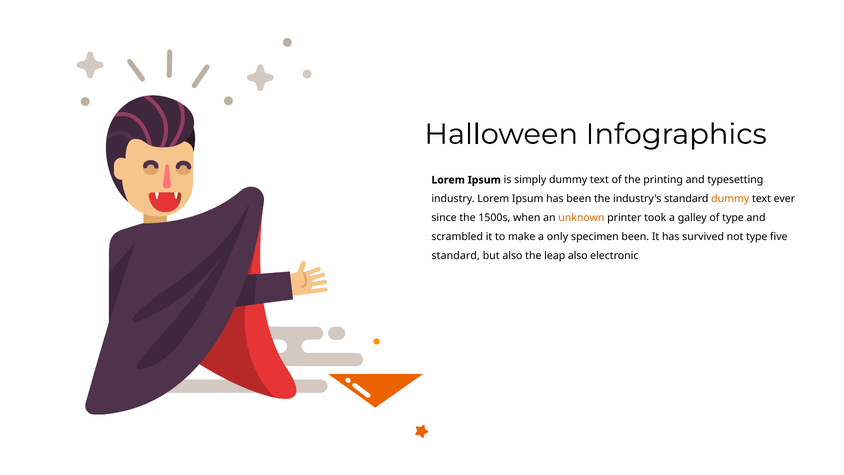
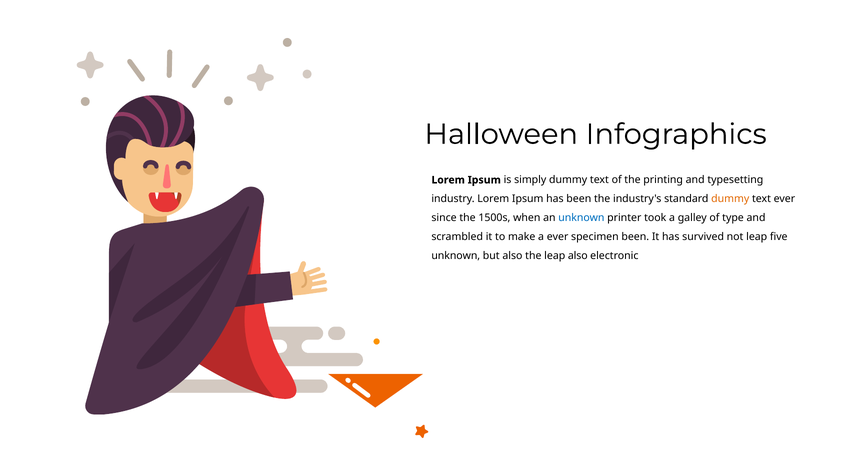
unknown colour: orange -> blue (581, 218)
a only: only -> ever (558, 237)
not type: type -> leap (757, 237)
standard: standard -> unknown (456, 256)
